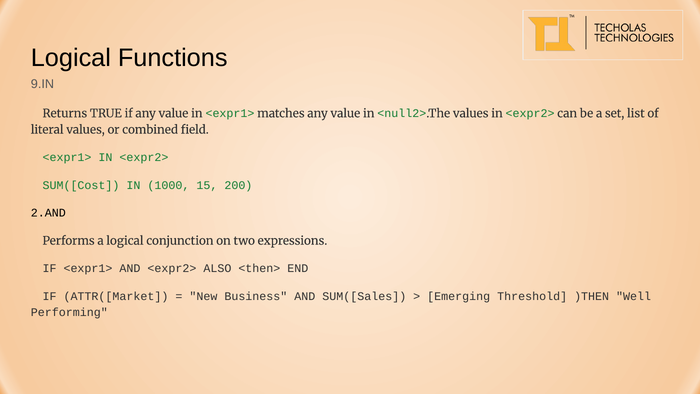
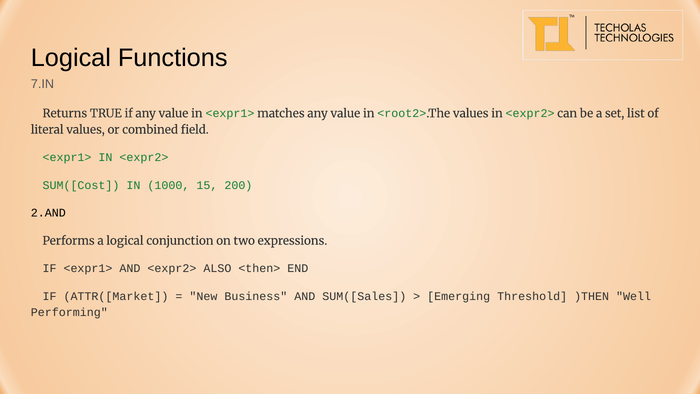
9.IN: 9.IN -> 7.IN (42, 84)
<null2>: <null2> -> <root2> (402, 113)
